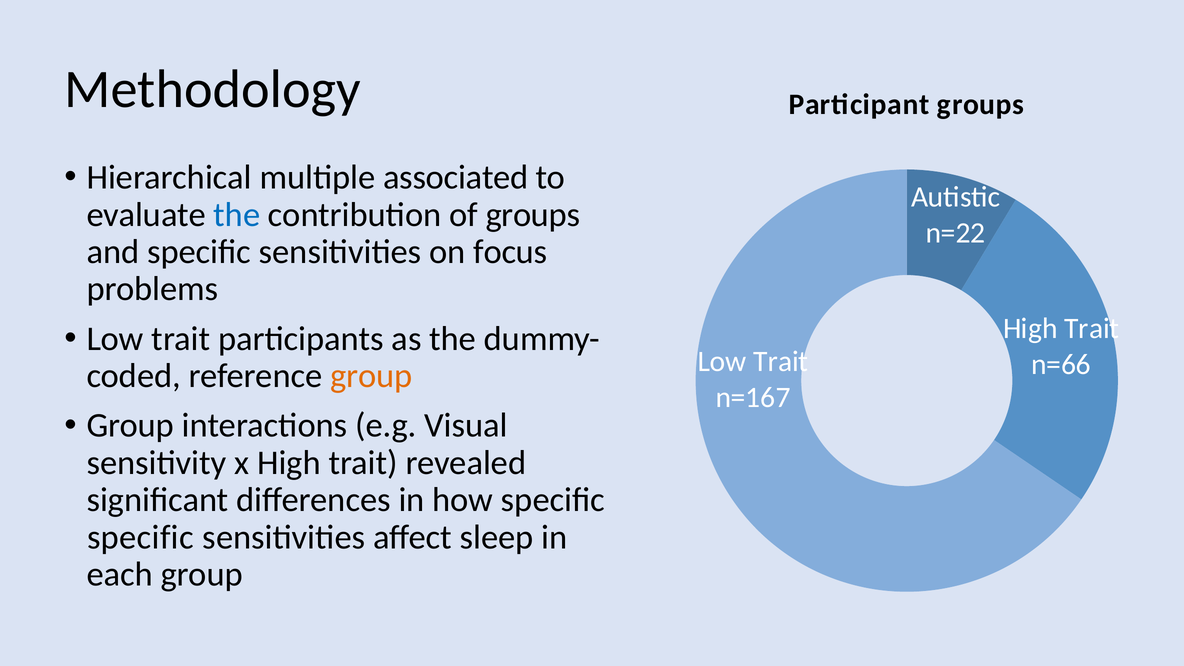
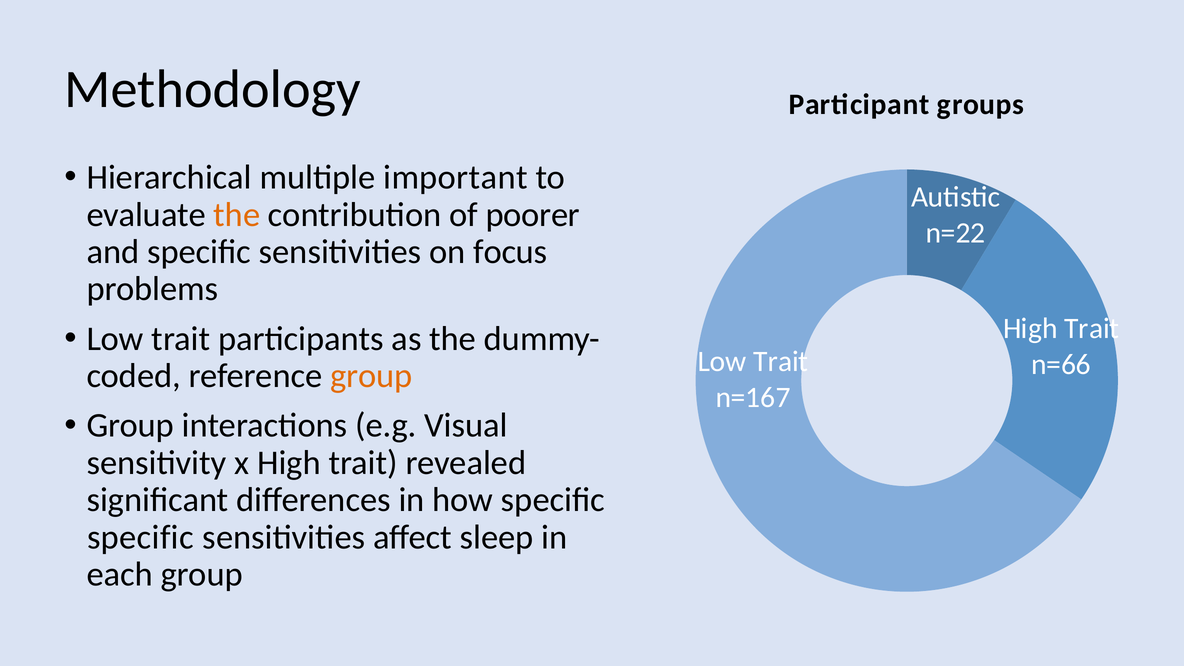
associated: associated -> important (455, 177)
the colour: blue -> orange (237, 215)
of groups: groups -> poorer (533, 215)
